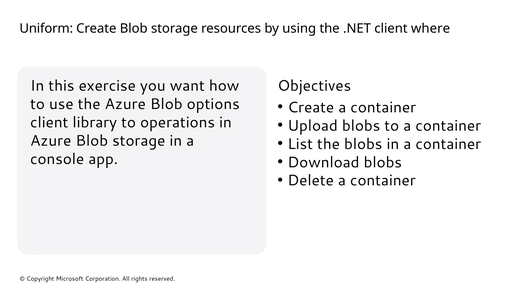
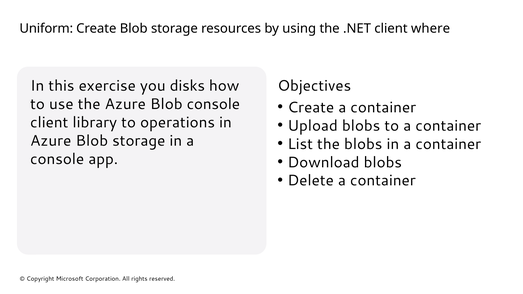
want: want -> disks (187, 86)
Blob options: options -> console (213, 104)
